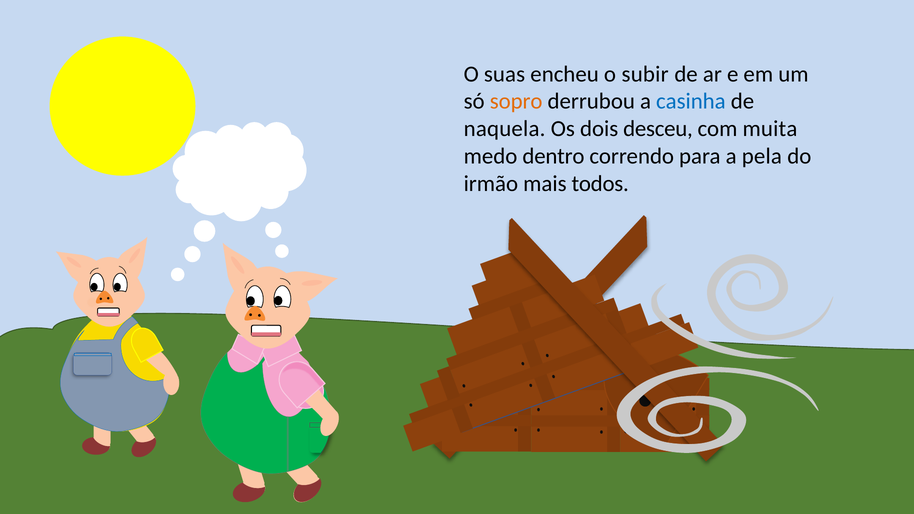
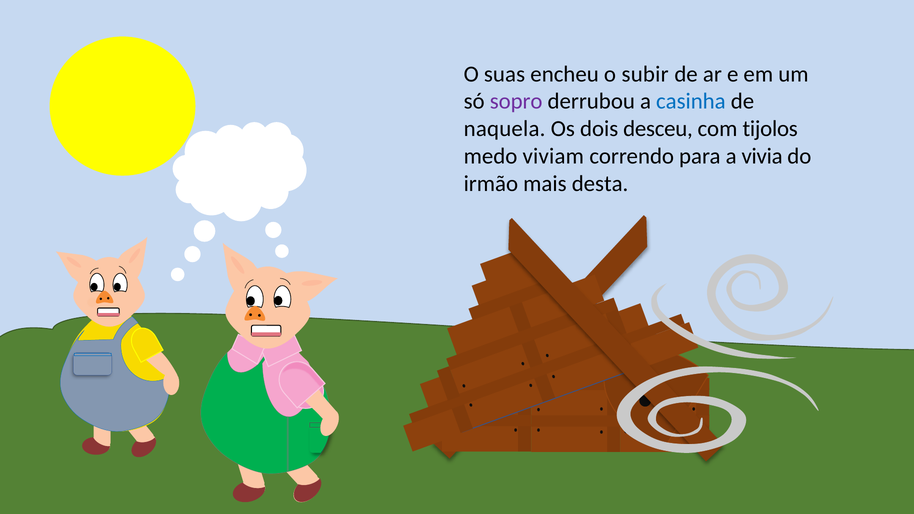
sopro colour: orange -> purple (516, 101)
muita: muita -> tijolos (770, 129)
dentro: dentro -> viviam (553, 156)
pela: pela -> vivia (762, 156)
todos: todos -> desta (600, 184)
